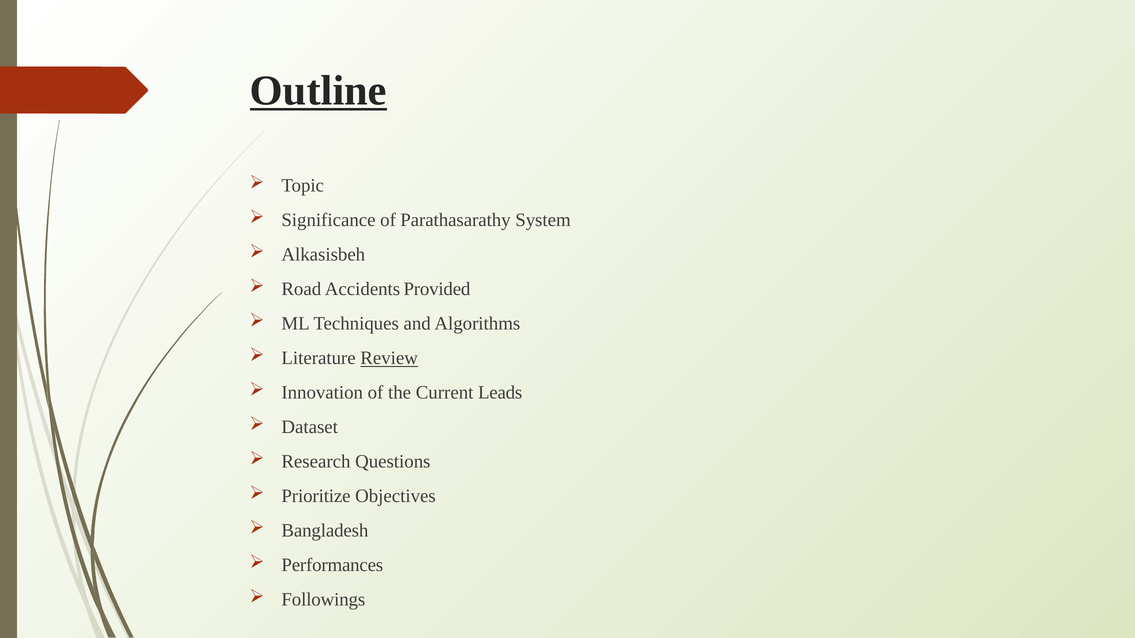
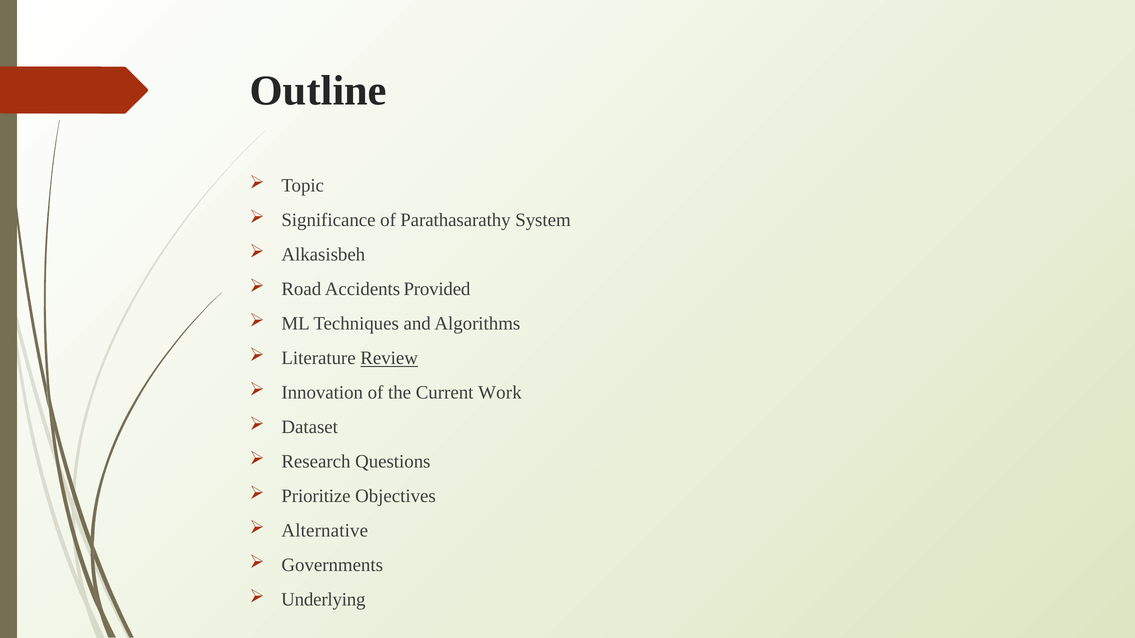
Outline underline: present -> none (318, 91)
Leads: Leads -> Work (500, 393)
Bangladesh: Bangladesh -> Alternative (325, 531)
Performances: Performances -> Governments (332, 566)
Followings: Followings -> Underlying (323, 600)
